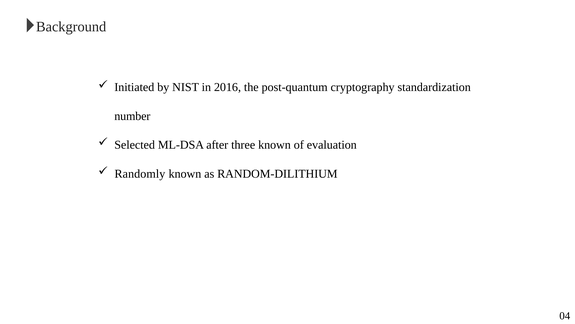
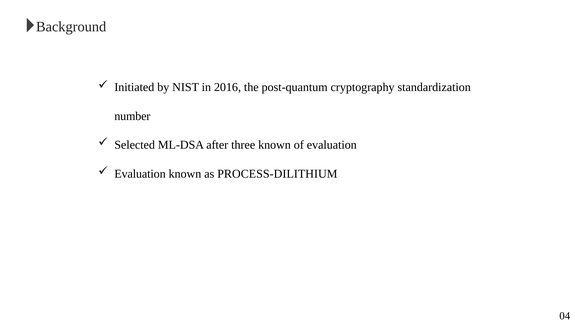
Randomly: Randomly -> Evaluation (140, 173)
RANDOM-DILITHIUM: RANDOM-DILITHIUM -> PROCESS-DILITHIUM (277, 173)
